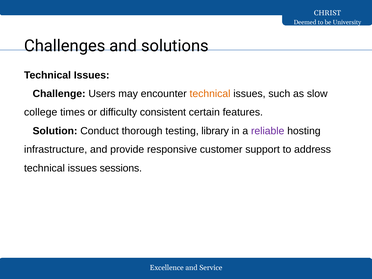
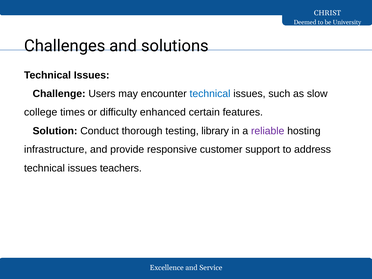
technical colour: orange -> blue (210, 94)
consistent: consistent -> enhanced (163, 112)
sessions: sessions -> teachers (121, 168)
